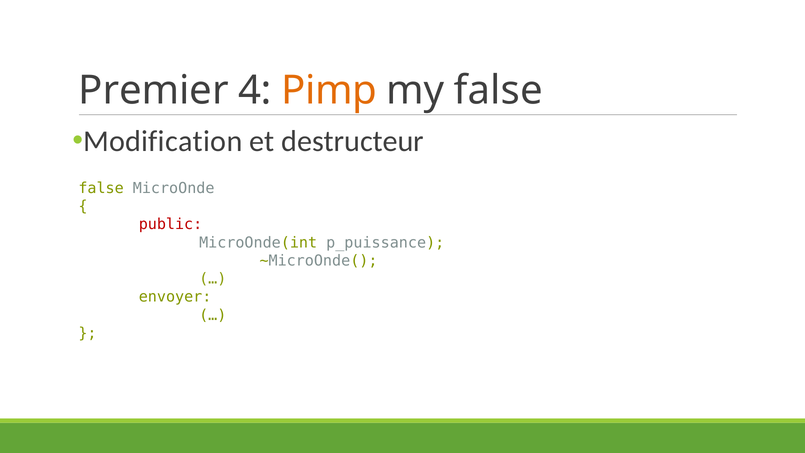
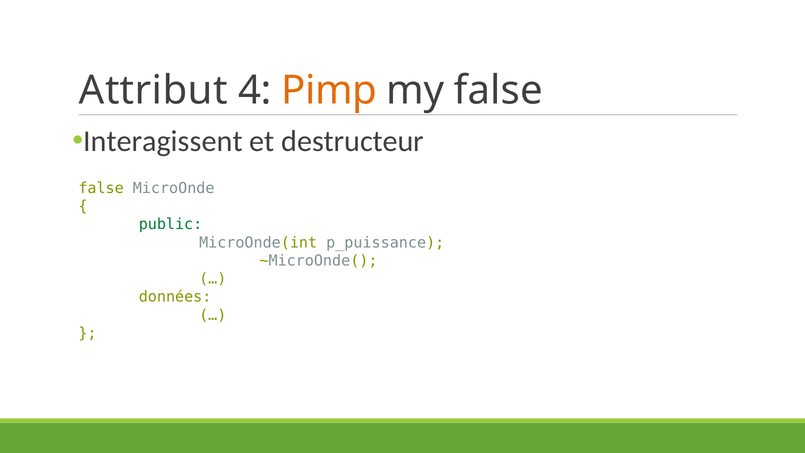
Premier: Premier -> Attribut (153, 90)
Modification: Modification -> Interagissent (163, 141)
public colour: red -> green (171, 224)
envoyer: envoyer -> données (175, 297)
